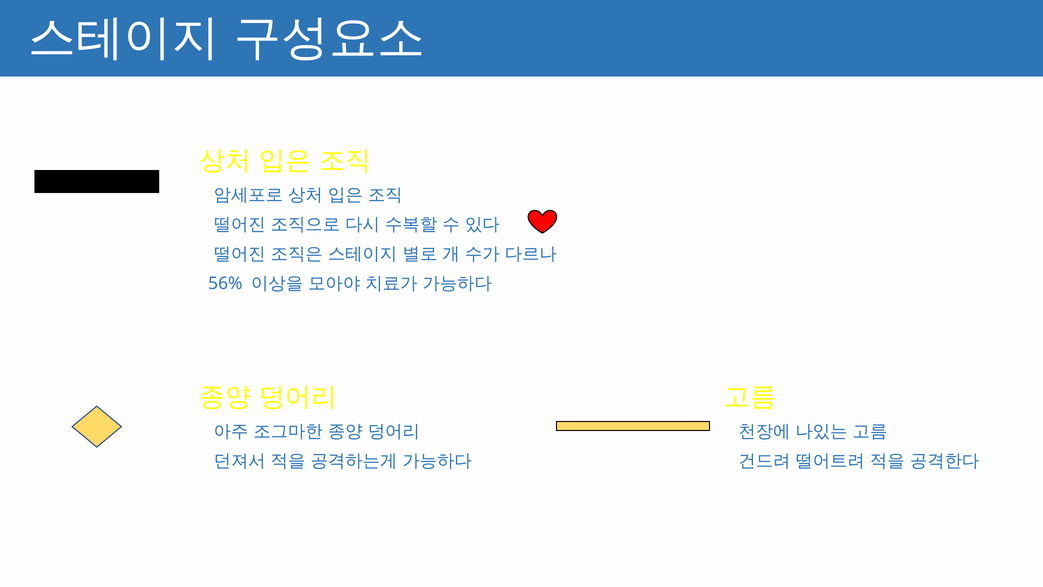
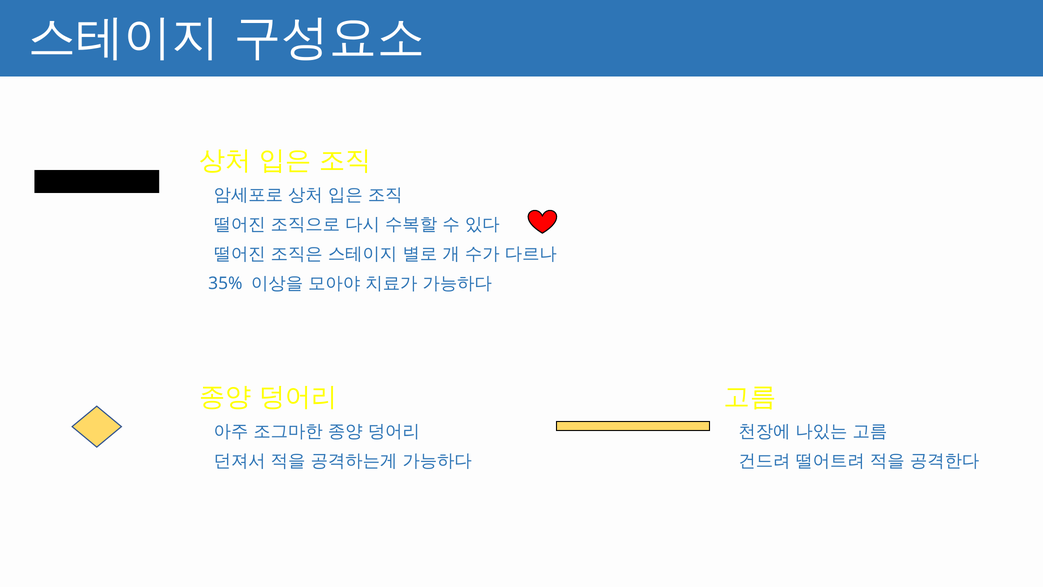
56%: 56% -> 35% (225, 284)
